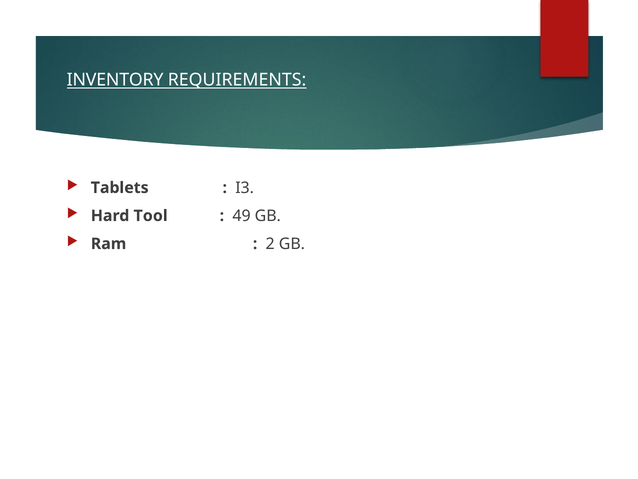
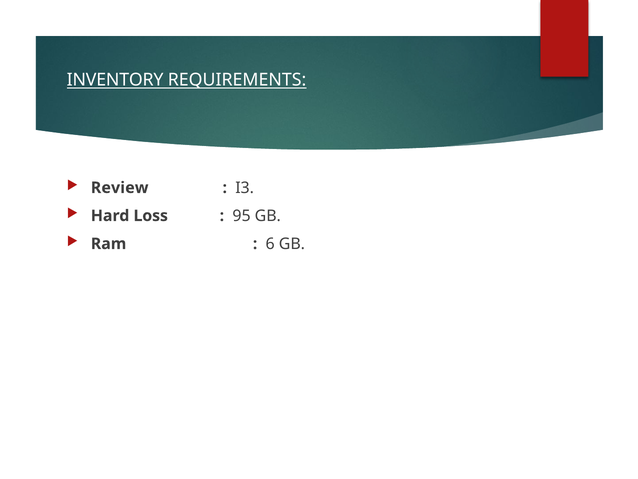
Tablets: Tablets -> Review (120, 188)
Tool: Tool -> Loss (151, 216)
49: 49 -> 95 (242, 216)
2: 2 -> 6 (270, 244)
